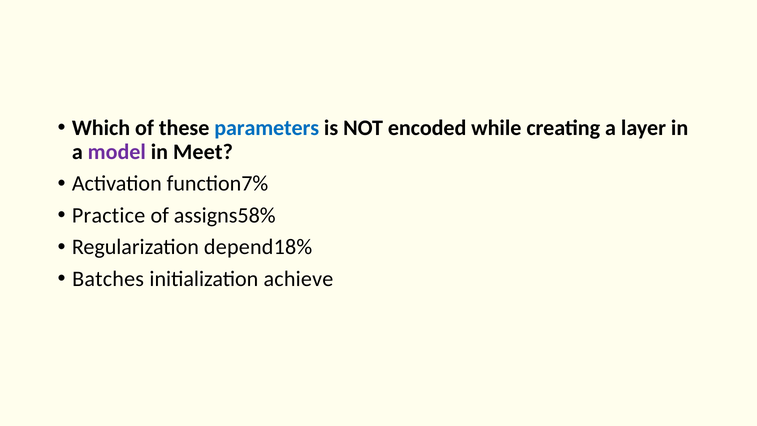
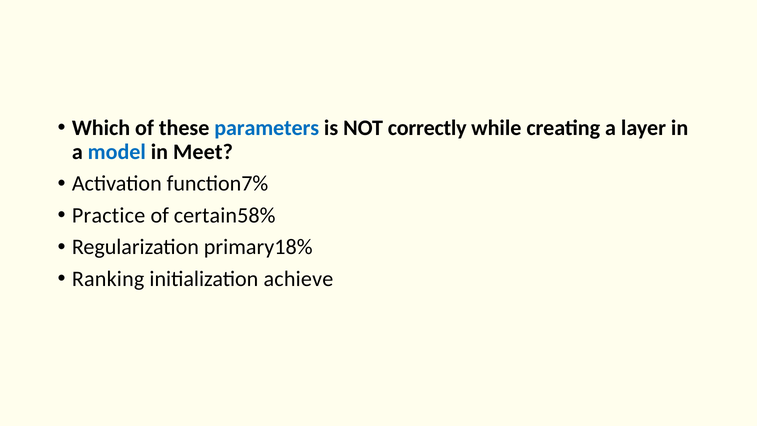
encoded: encoded -> correctly (427, 128)
model colour: purple -> blue (117, 152)
assigns58%: assigns58% -> certain58% (225, 215)
depend18%: depend18% -> primary18% (258, 247)
Batches: Batches -> Ranking (108, 279)
